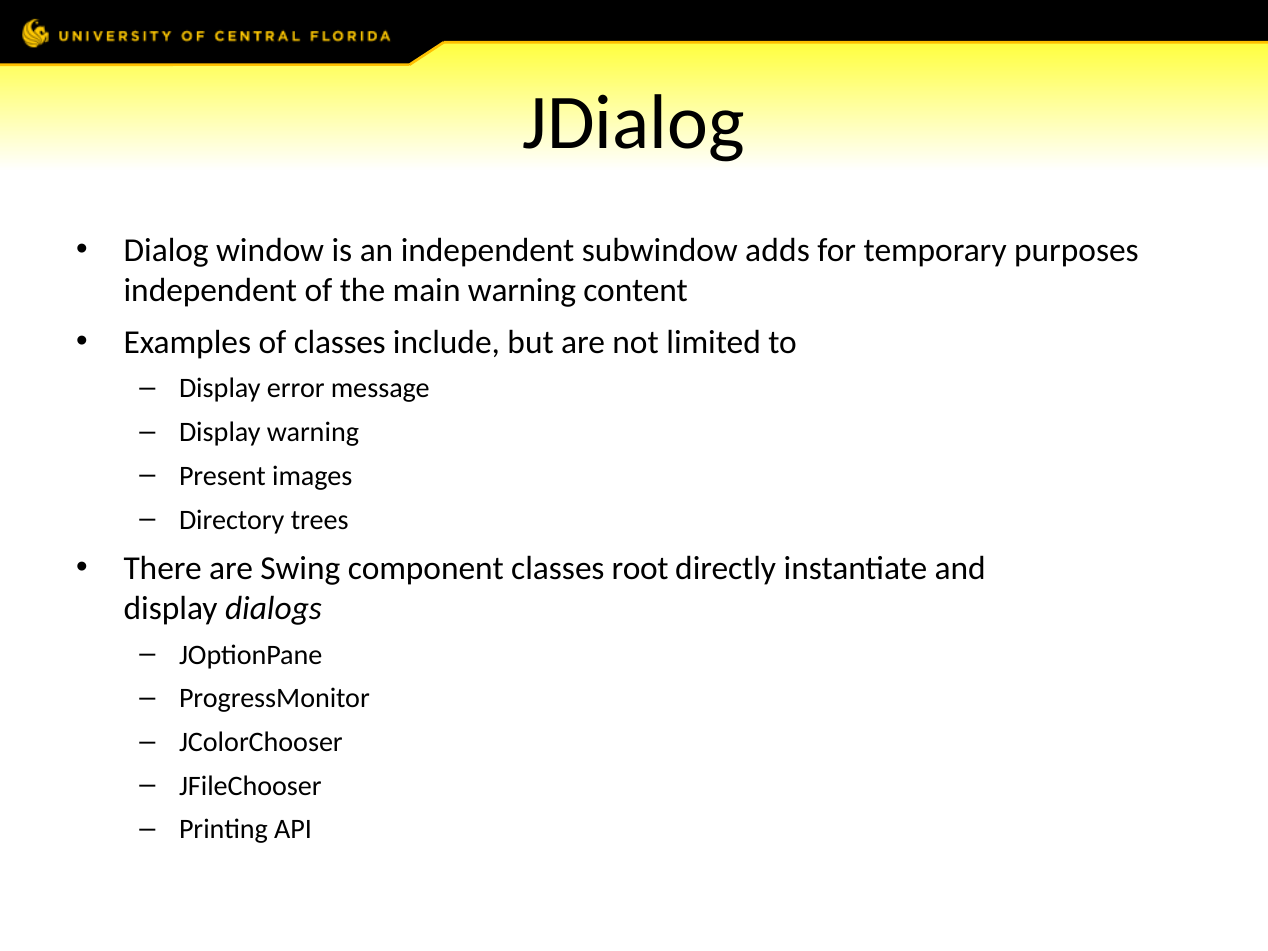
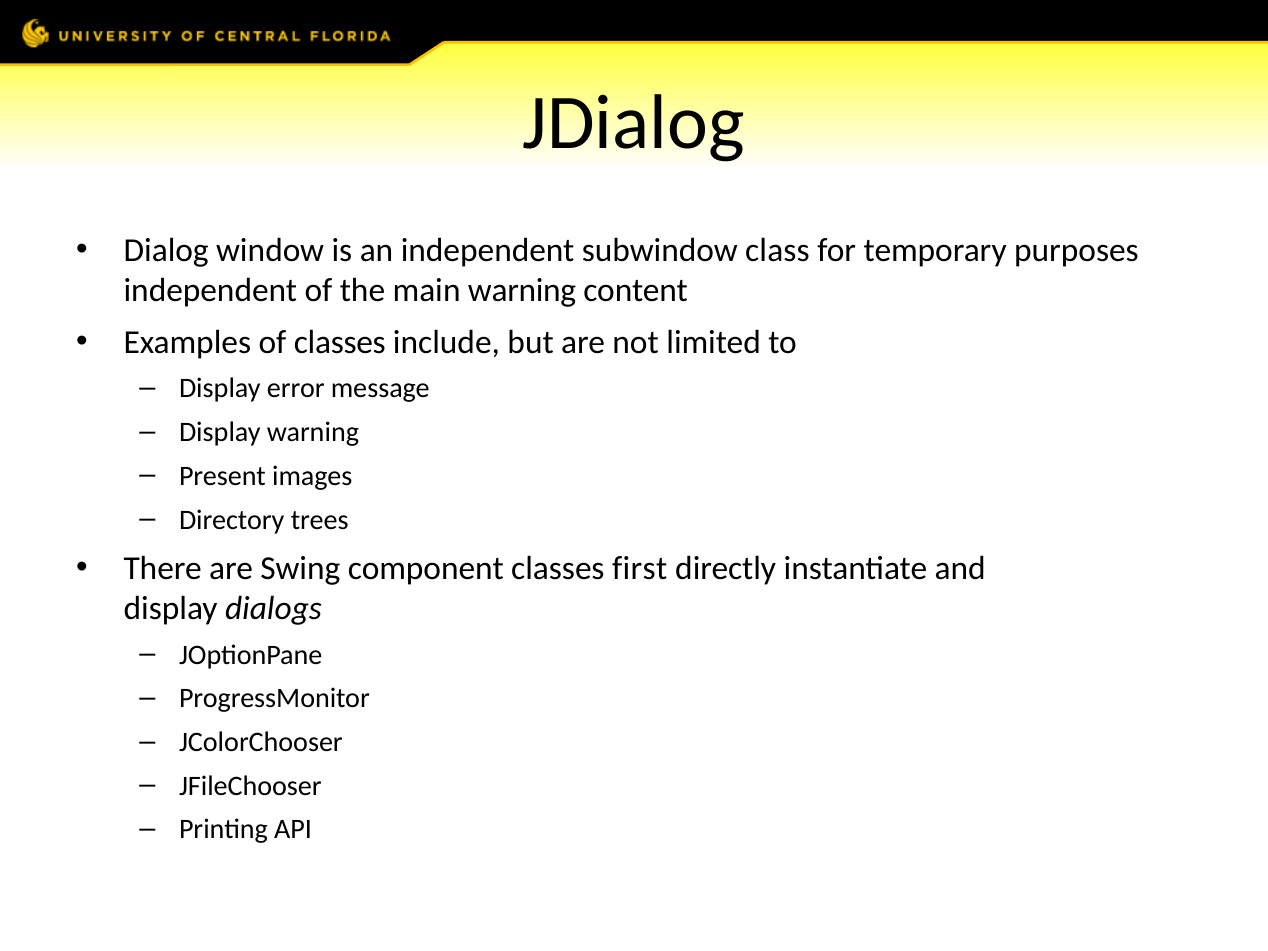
adds: adds -> class (778, 251)
root: root -> first (640, 568)
